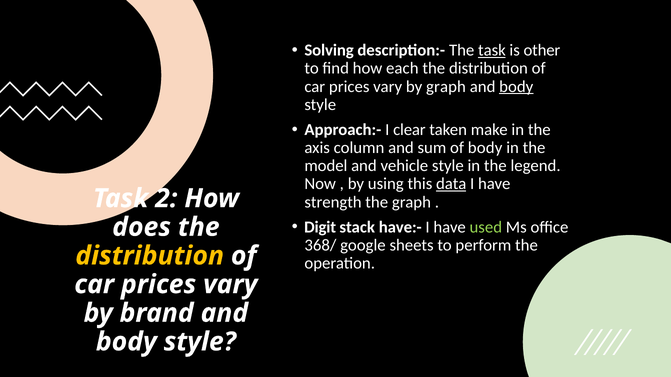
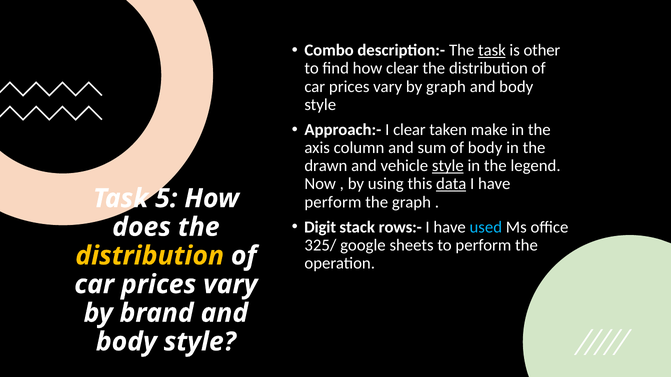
Solving: Solving -> Combo (329, 50)
how each: each -> clear (402, 68)
body underline: present -> none (516, 87)
model: model -> drawn (326, 166)
style underline: none -> present (448, 166)
2: 2 -> 5 (166, 199)
strength: strength -> perform (333, 202)
have:-: have:- -> rows:- (400, 227)
used colour: light green -> light blue (486, 227)
368/: 368/ -> 325/ (320, 245)
